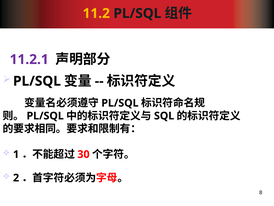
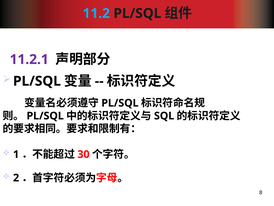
11.2 colour: yellow -> light blue (96, 13)
